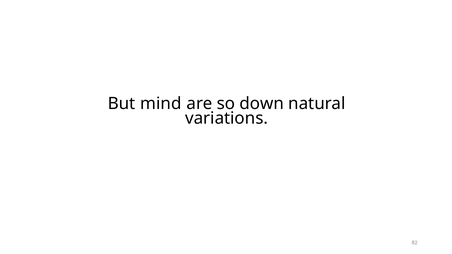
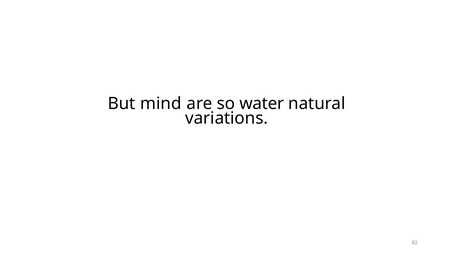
down: down -> water (262, 104)
